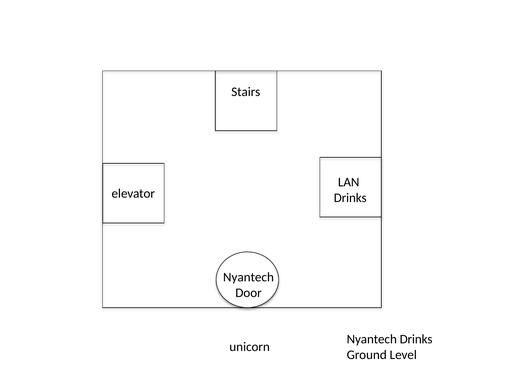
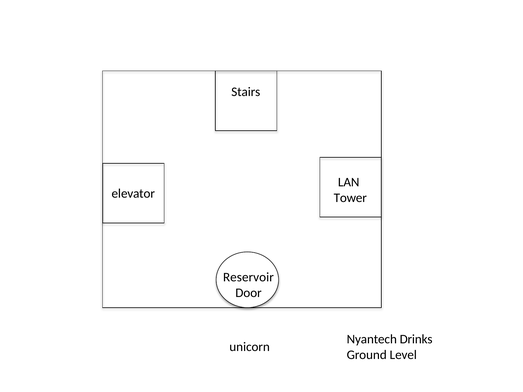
Drinks: Drinks -> Tower (350, 198)
Nyantech: Nyantech -> Reservoir (248, 277)
